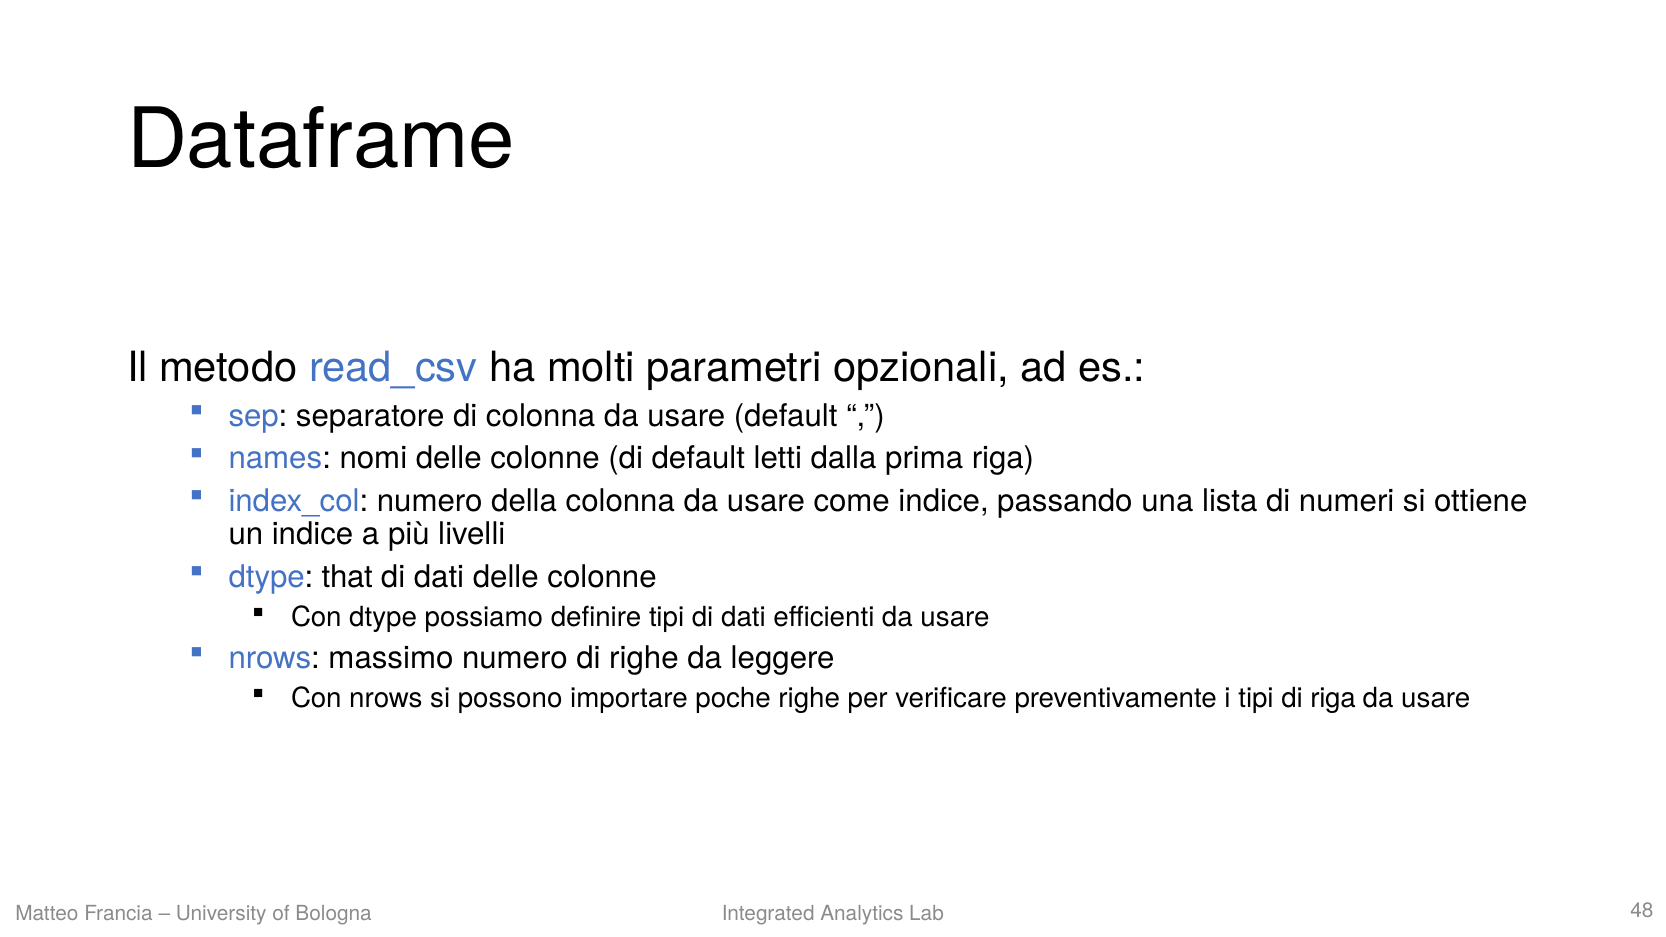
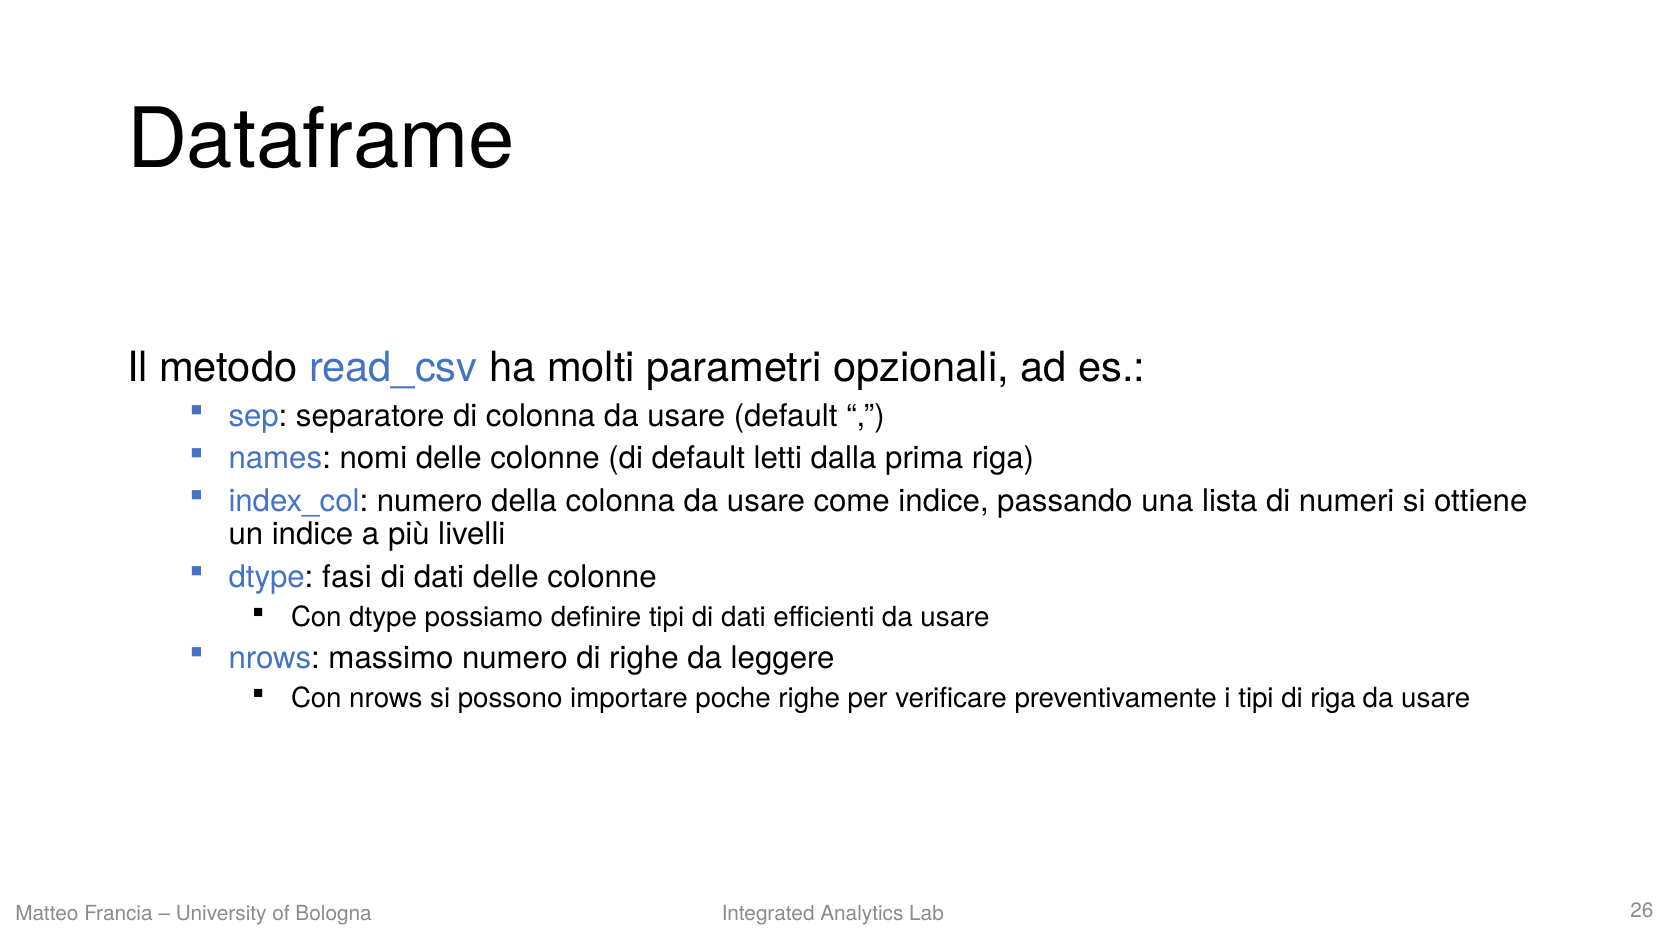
that: that -> fasi (347, 577)
48: 48 -> 26 (1642, 911)
